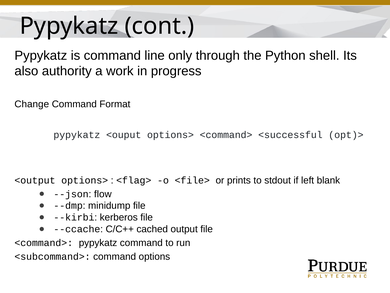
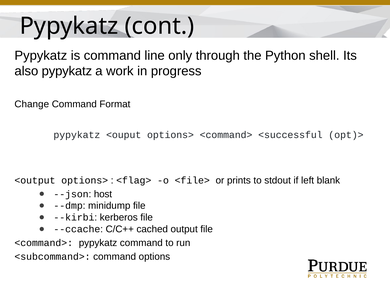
also authority: authority -> pypykatz (67, 71)
flow: flow -> host (103, 194)
